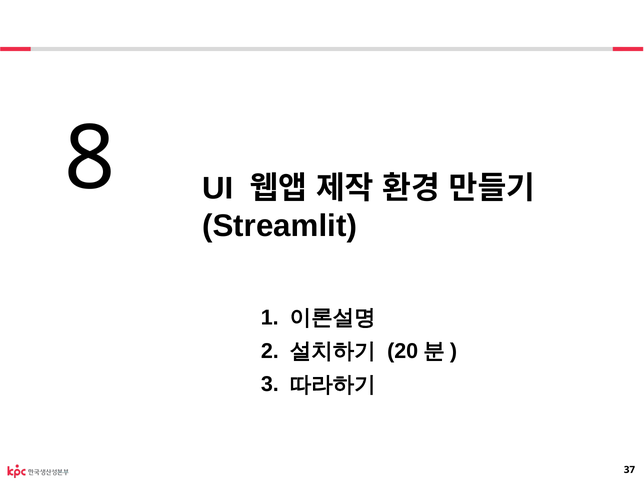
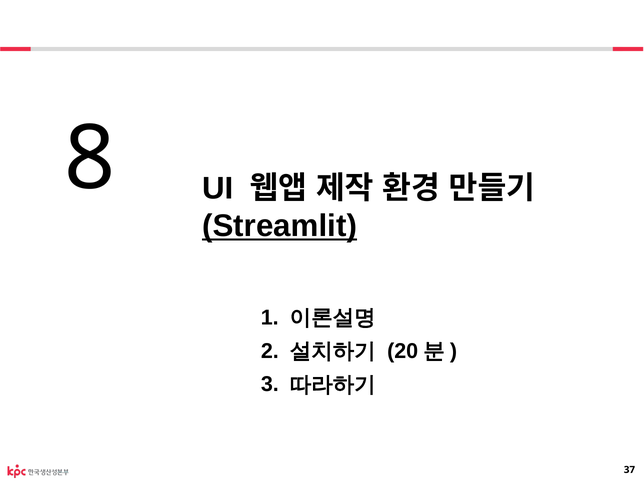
Streamlit underline: none -> present (280, 226)
